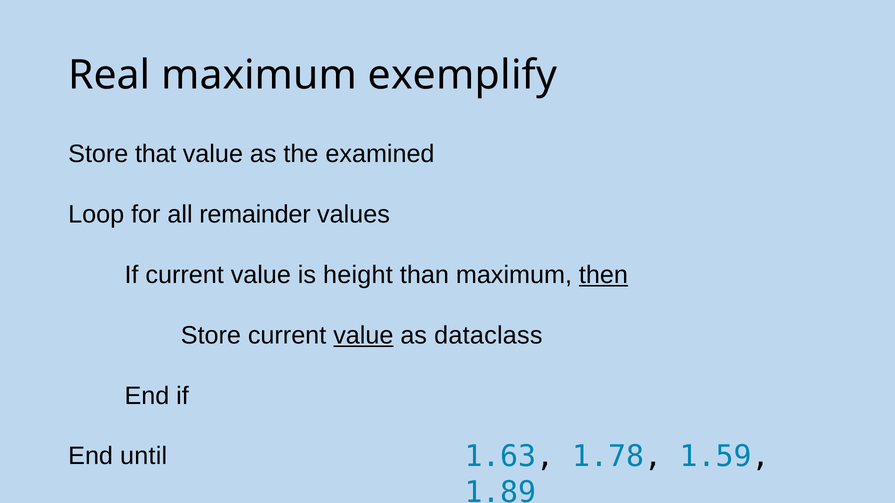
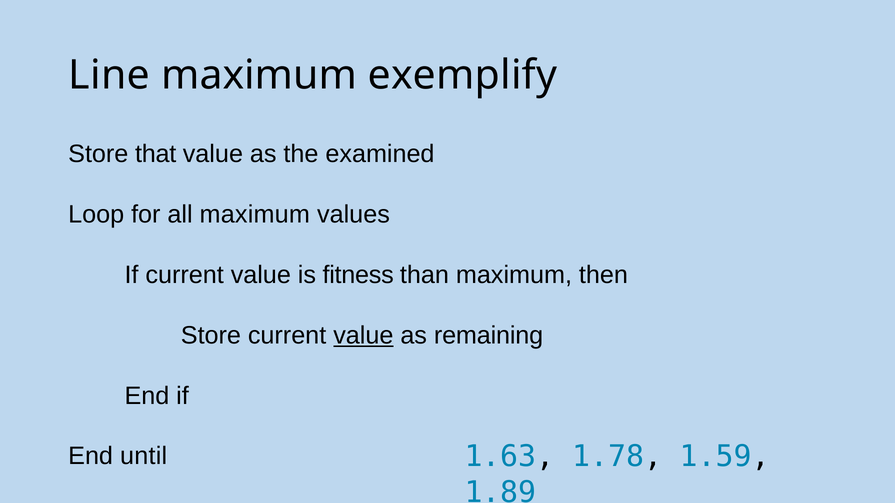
Real: Real -> Line (109, 75)
all remainder: remainder -> maximum (255, 215)
height: height -> fitness (358, 275)
then underline: present -> none (603, 275)
dataclass: dataclass -> remaining (489, 336)
